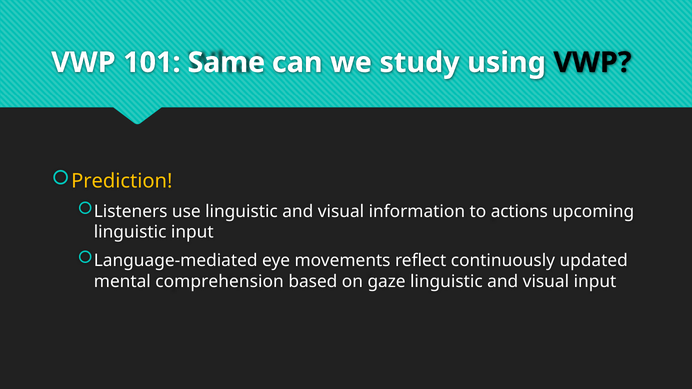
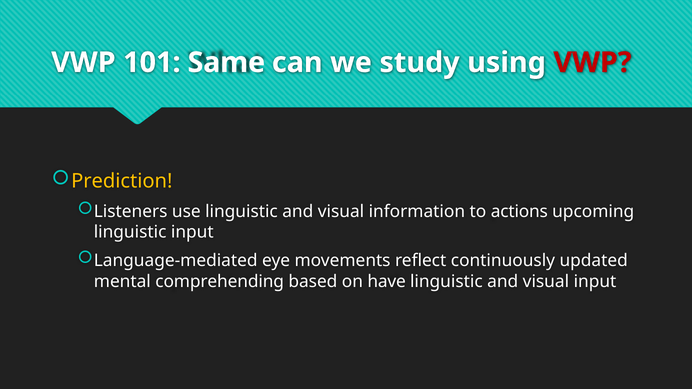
VWP colour: black -> red (592, 63)
comprehension: comprehension -> comprehending (220, 282)
gaze: gaze -> have (387, 282)
